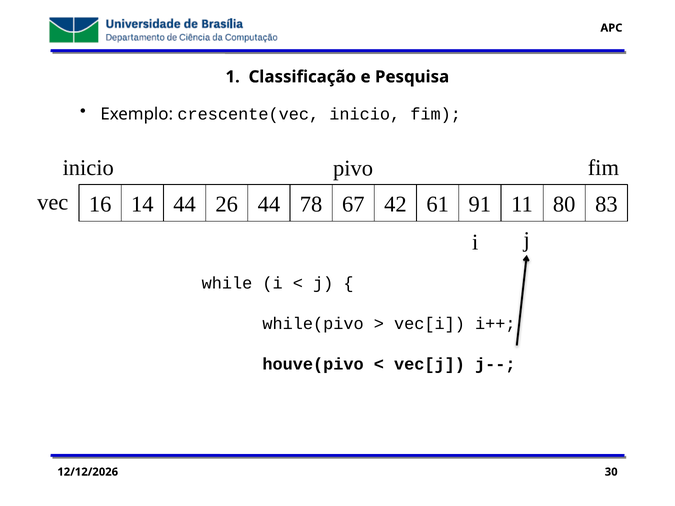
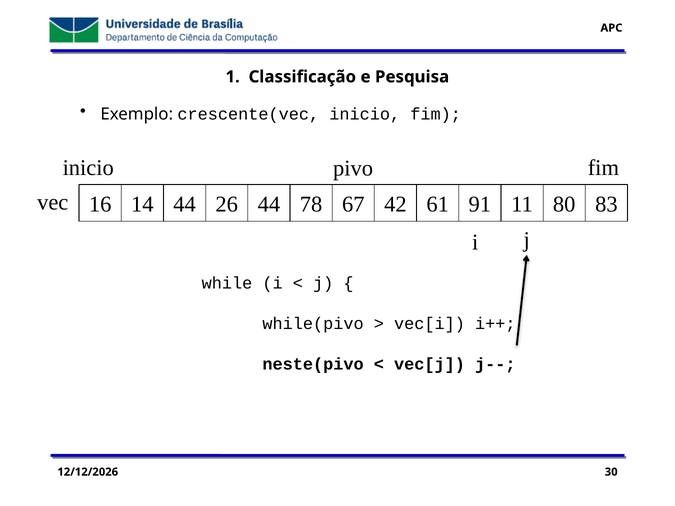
houve(pivo: houve(pivo -> neste(pivo (313, 365)
